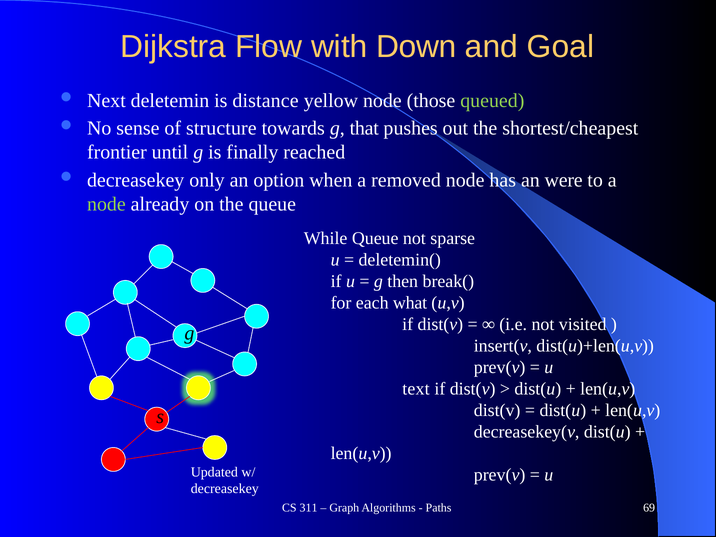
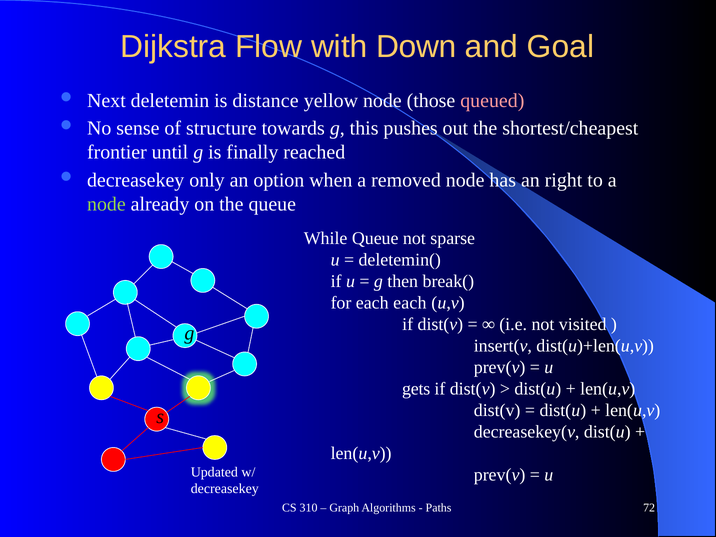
queued colour: light green -> pink (492, 101)
that: that -> this (364, 128)
were: were -> right (564, 180)
each what: what -> each (410, 303)
text: text -> gets (416, 389)
311: 311 -> 310 (309, 508)
69: 69 -> 72 (649, 508)
